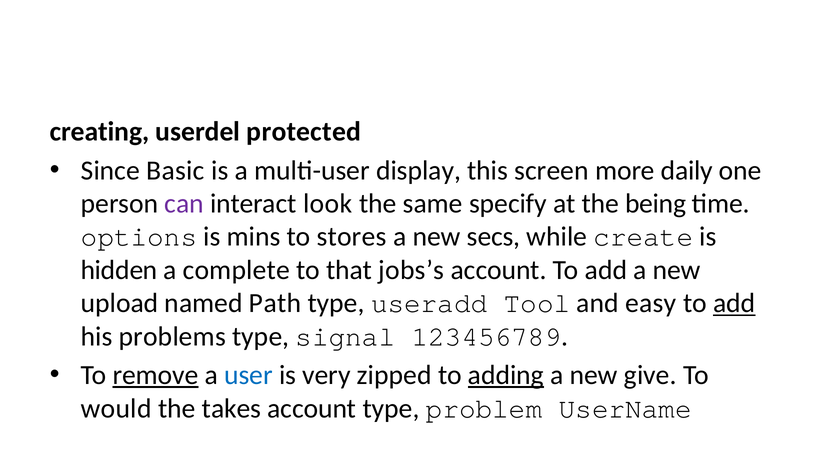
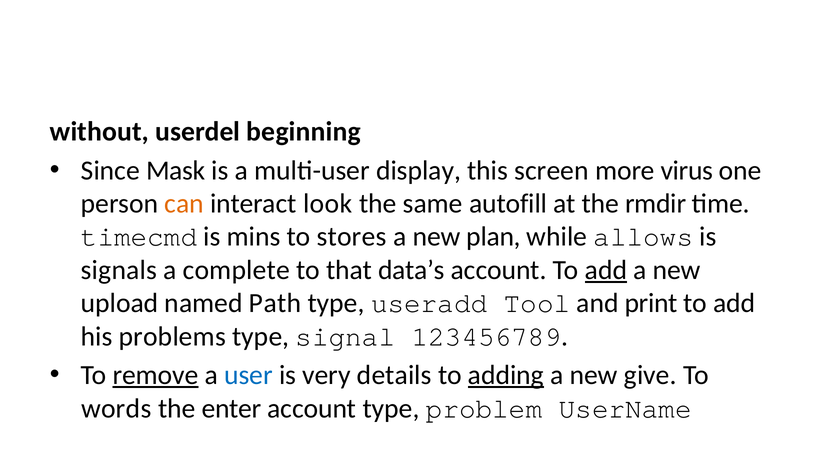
creating: creating -> without (99, 132)
protected: protected -> beginning (304, 132)
Basic: Basic -> Mask (176, 170)
daily: daily -> virus (687, 170)
can colour: purple -> orange (184, 204)
specify: specify -> autofill (508, 204)
being: being -> rmdir (656, 204)
options: options -> timecmd (139, 237)
secs: secs -> plan (494, 237)
create: create -> allows (643, 237)
hidden: hidden -> signals (119, 270)
jobs’s: jobs’s -> data’s (411, 270)
add underline: none -> present (606, 270)
easy: easy -> print (651, 303)
add underline: present -> none (734, 303)
zipped: zipped -> details (394, 375)
would: would -> words (116, 408)
takes: takes -> enter (232, 408)
